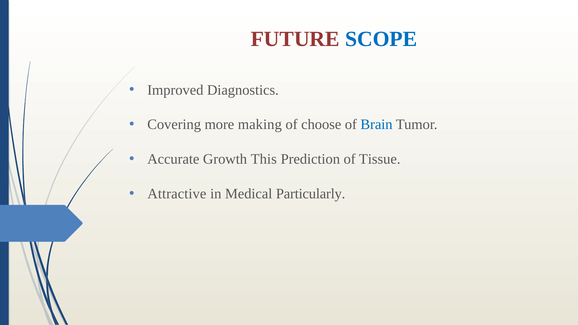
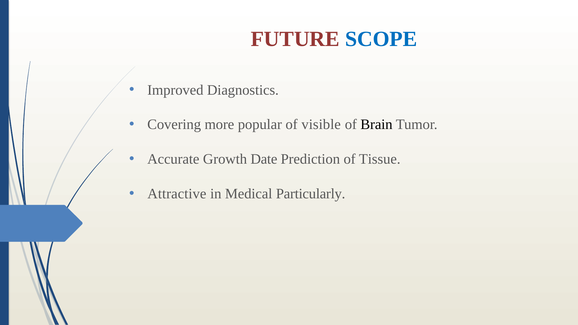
making: making -> popular (260, 125)
choose: choose -> visible (321, 125)
Brain colour: blue -> black (377, 125)
This: This -> Date (264, 159)
